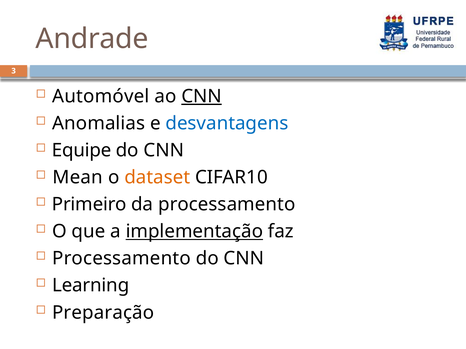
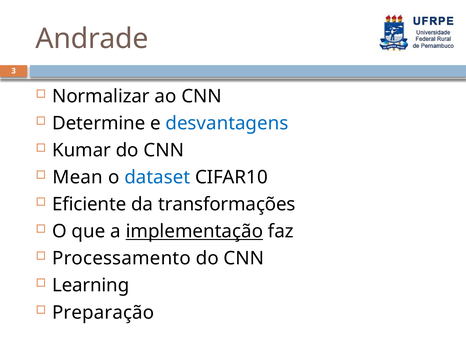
Automóvel: Automóvel -> Normalizar (101, 96)
CNN underline: present -> none (202, 96)
Anomalias: Anomalias -> Determine (99, 124)
Equipe: Equipe -> Kumar (82, 151)
dataset colour: orange -> blue (157, 178)
Primeiro: Primeiro -> Eficiente (89, 205)
da processamento: processamento -> transformações (227, 205)
